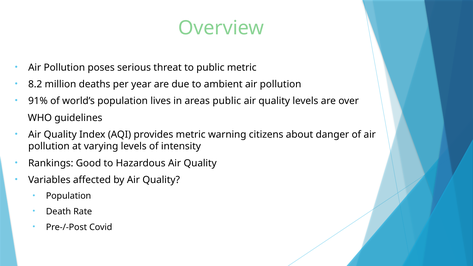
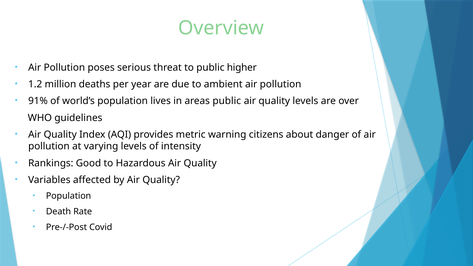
public metric: metric -> higher (242, 67)
8.2: 8.2 -> 1.2 (35, 84)
